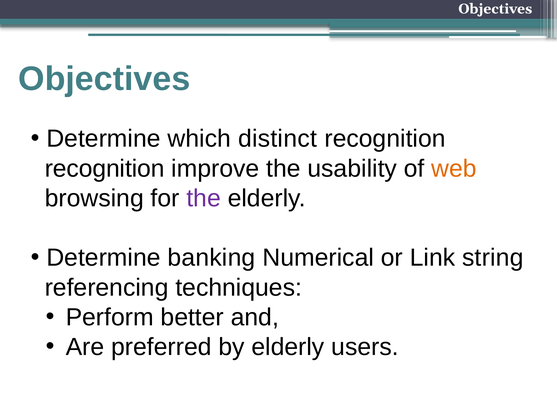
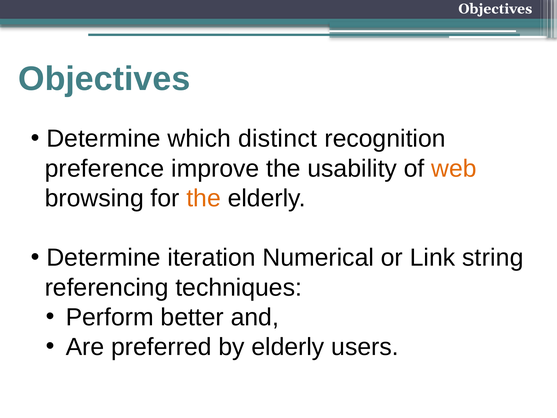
recognition: recognition -> preference (104, 168)
the colour: purple -> orange (204, 198)
banking: banking -> iteration (212, 258)
